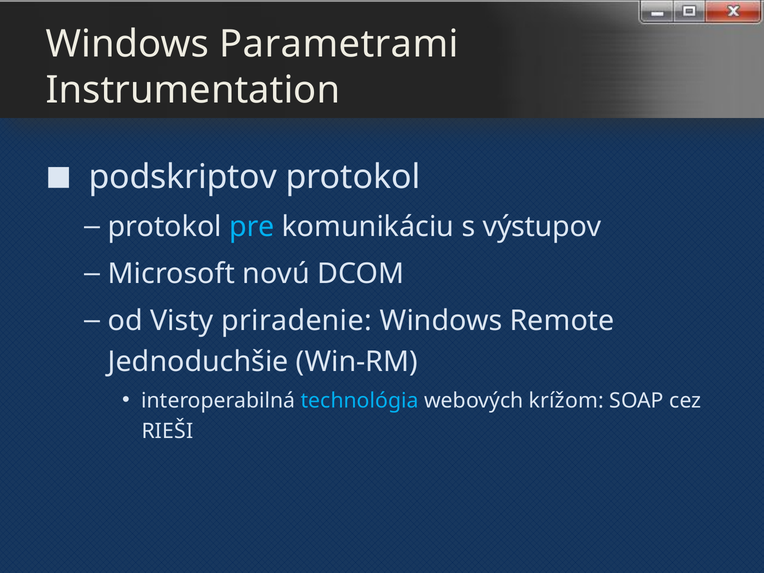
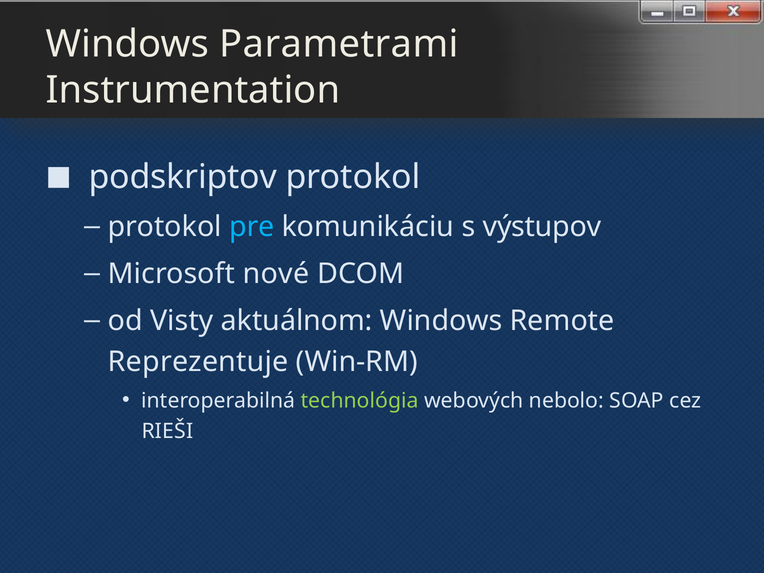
novú: novú -> nové (276, 274)
priradenie: priradenie -> aktuálnom (297, 321)
Jednoduchšie: Jednoduchšie -> Reprezentuje (198, 362)
technológia colour: light blue -> light green (360, 401)
krížom: krížom -> nebolo (566, 401)
